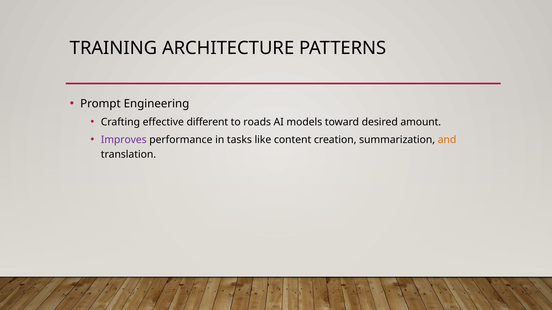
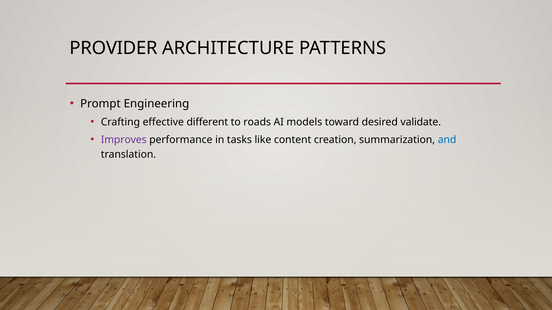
TRAINING: TRAINING -> PROVIDER (114, 48)
amount: amount -> validate (421, 122)
and colour: orange -> blue (447, 140)
